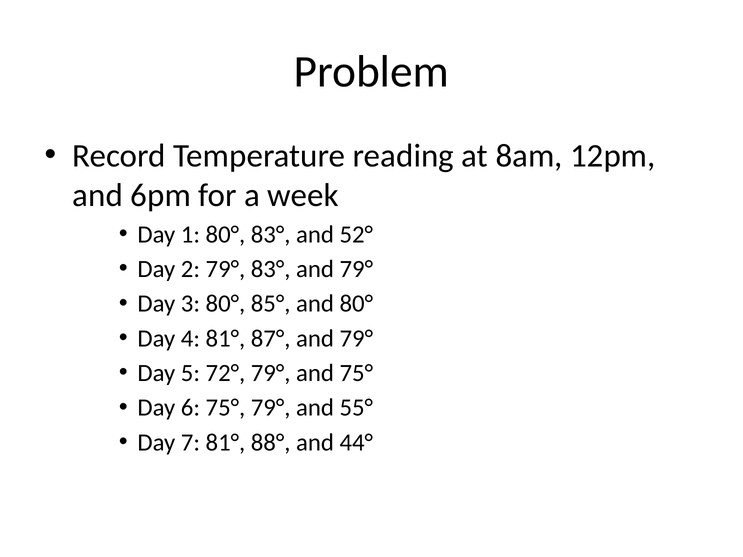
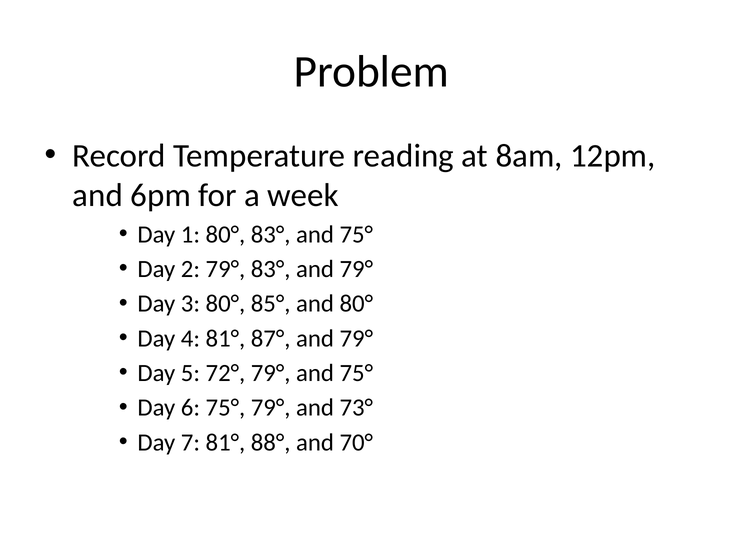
83° and 52°: 52° -> 75° (356, 235)
55°: 55° -> 73° (356, 408)
44°: 44° -> 70° (356, 443)
